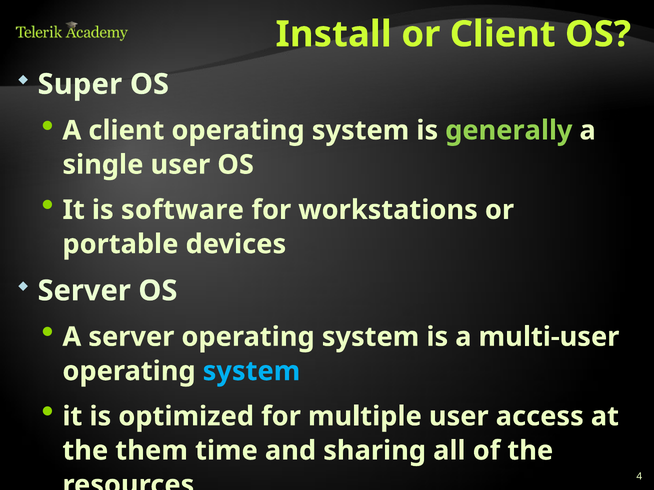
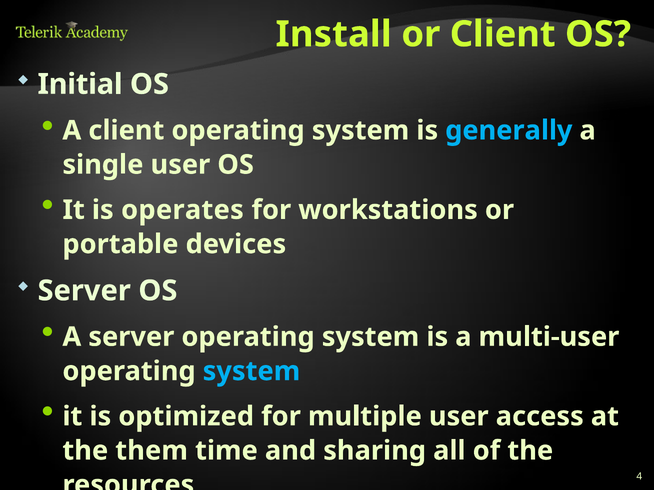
Super: Super -> Initial (80, 84)
generally colour: light green -> light blue (509, 131)
software: software -> operates (182, 210)
